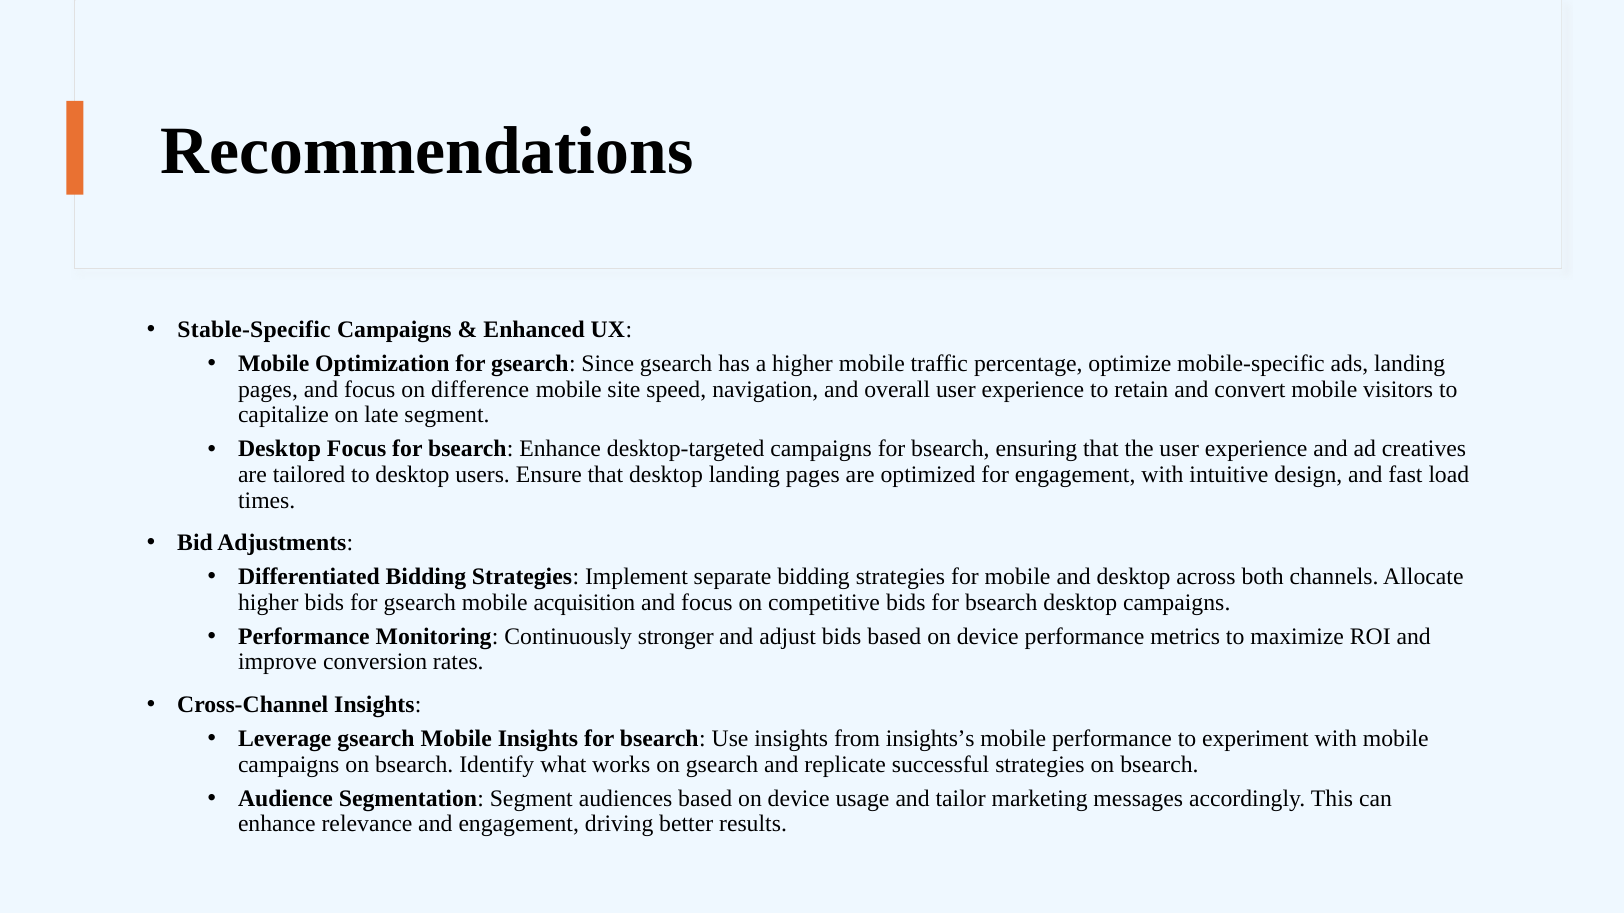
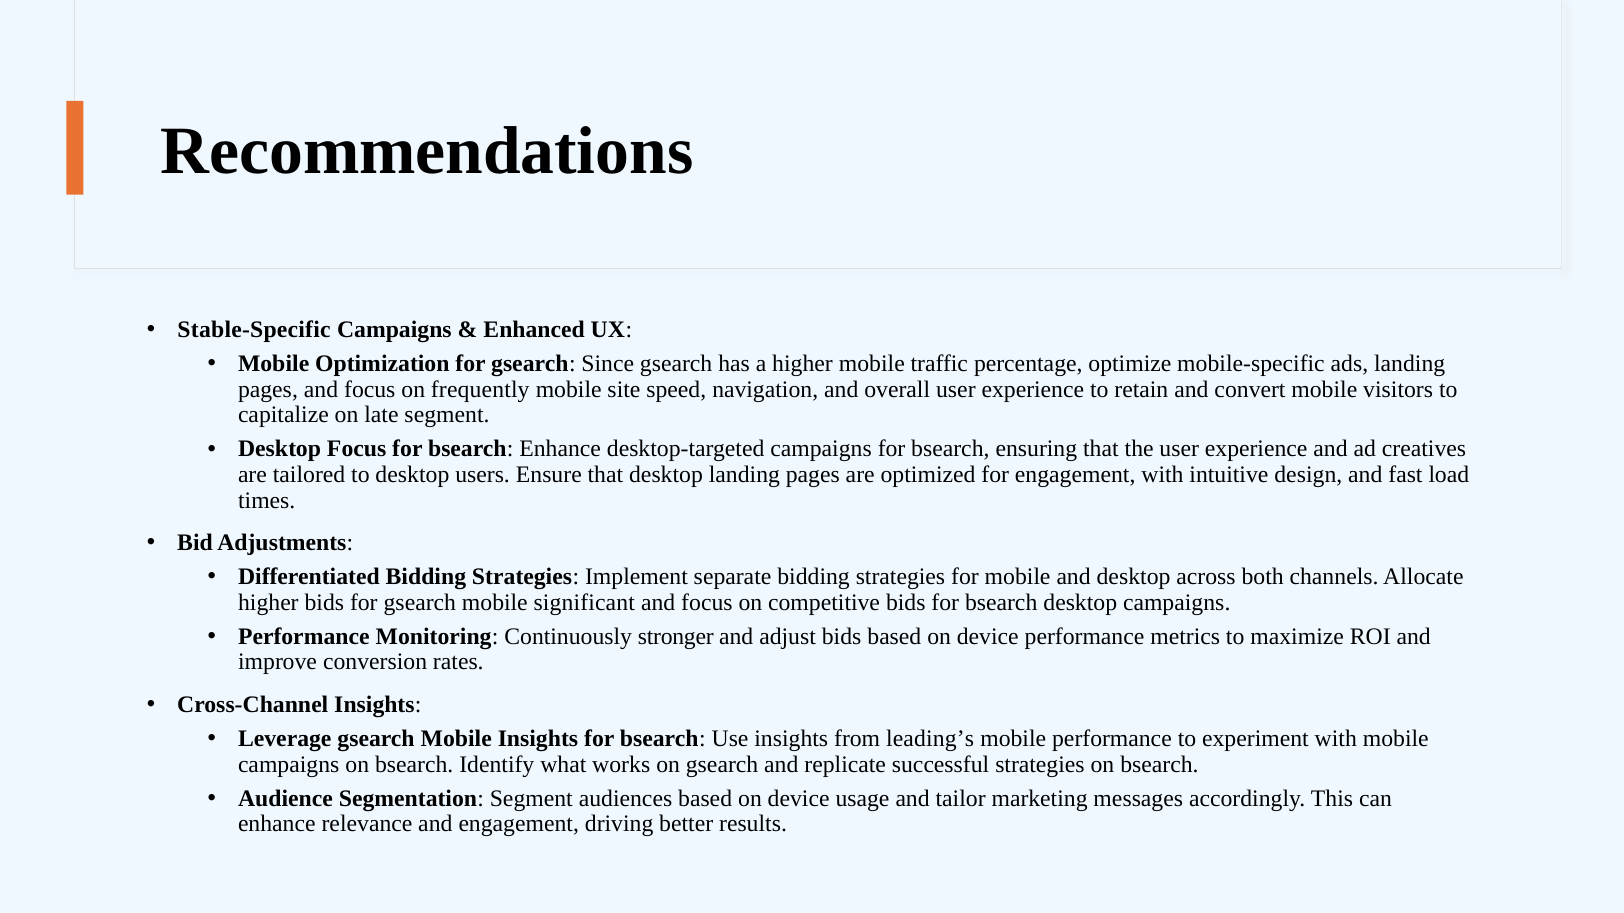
difference: difference -> frequently (480, 390)
acquisition: acquisition -> significant (584, 603)
insights’s: insights’s -> leading’s (930, 739)
